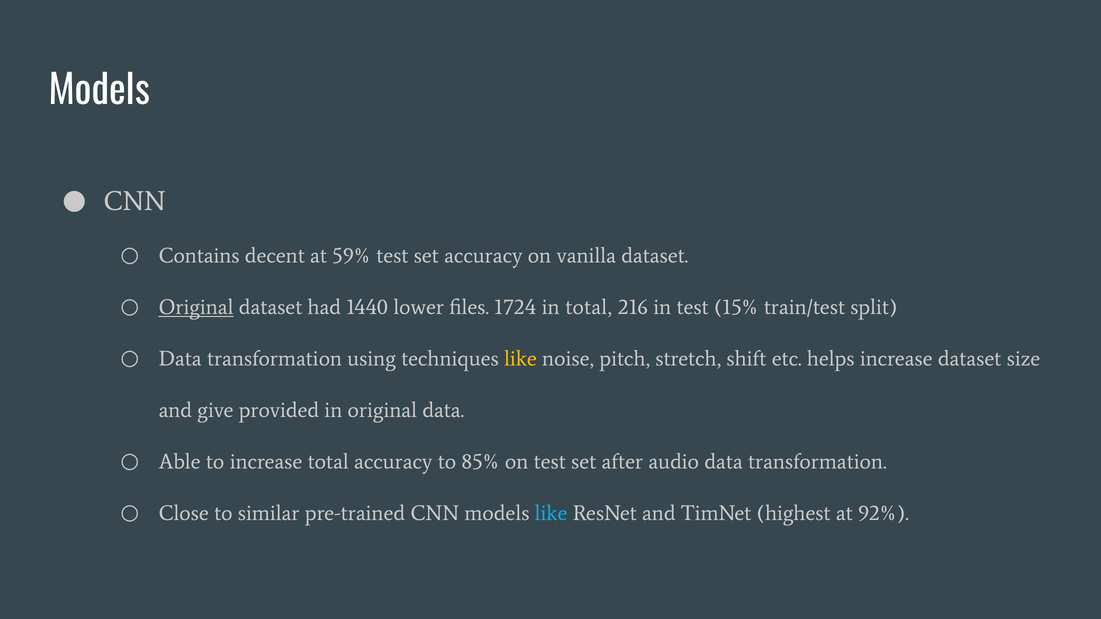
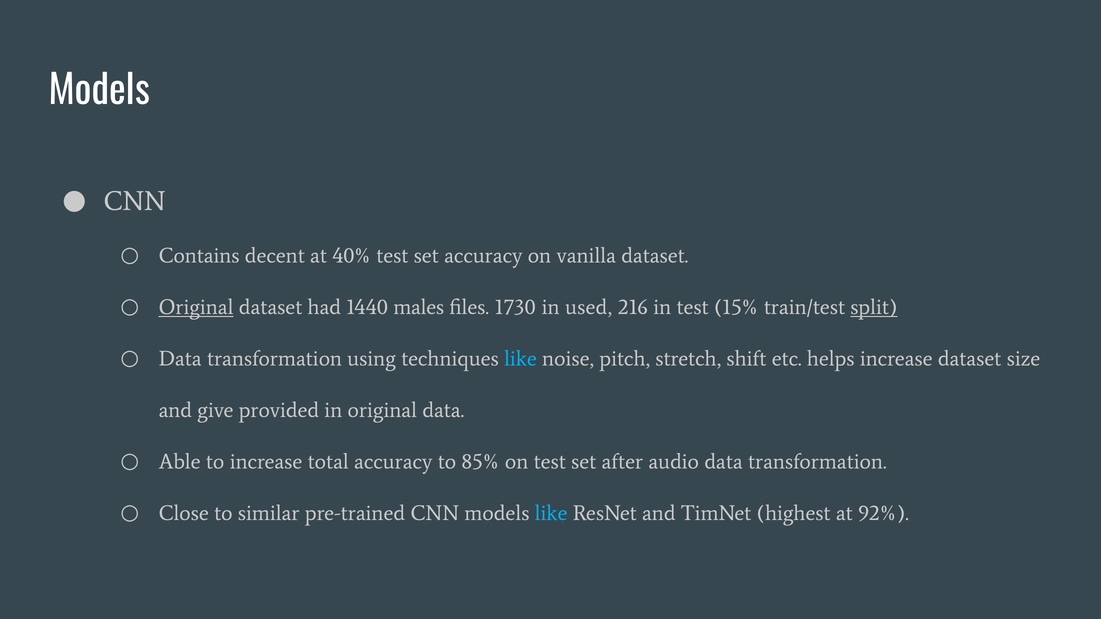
59%: 59% -> 40% (352, 256)
lower: lower -> males (419, 307)
1724: 1724 -> 1730 (515, 307)
in total: total -> used (589, 307)
split underline: none -> present (874, 307)
like colour: yellow -> light blue (520, 359)
